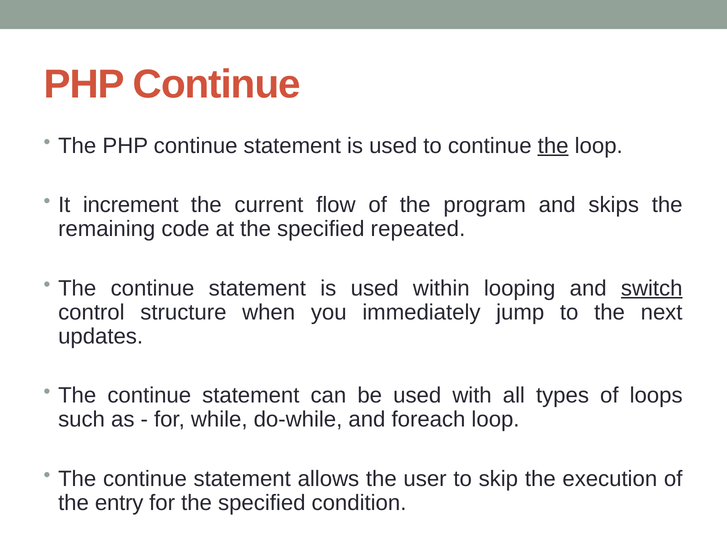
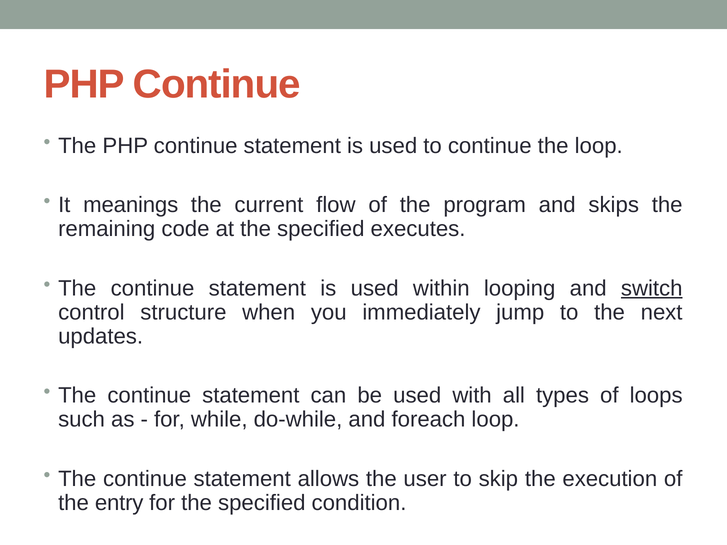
the underline: present -> none (553, 146)
increment: increment -> meanings (131, 205)
repeated: repeated -> executes (418, 229)
